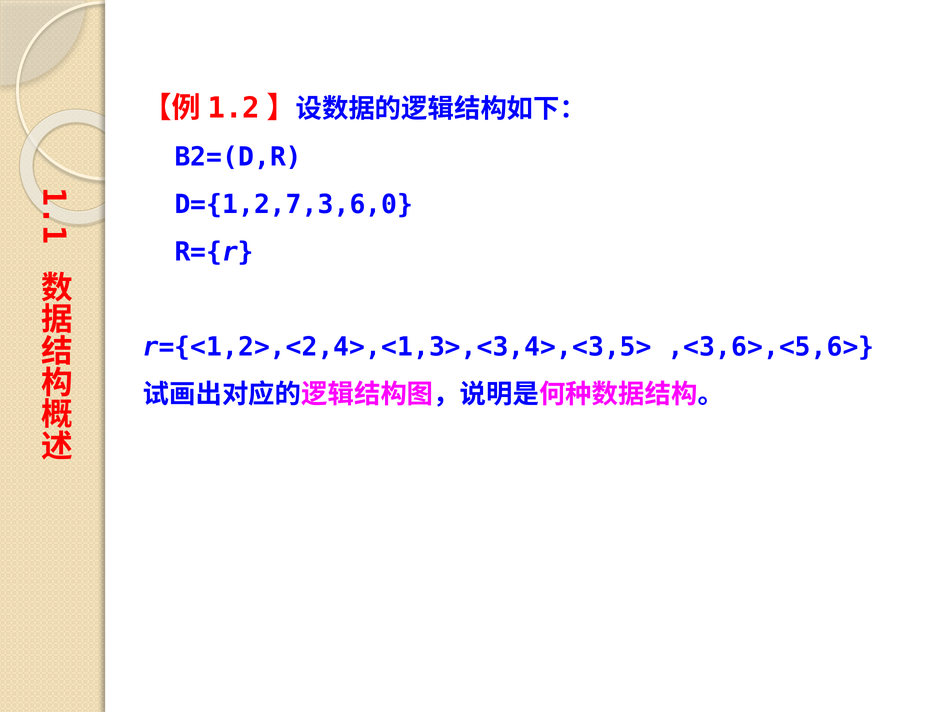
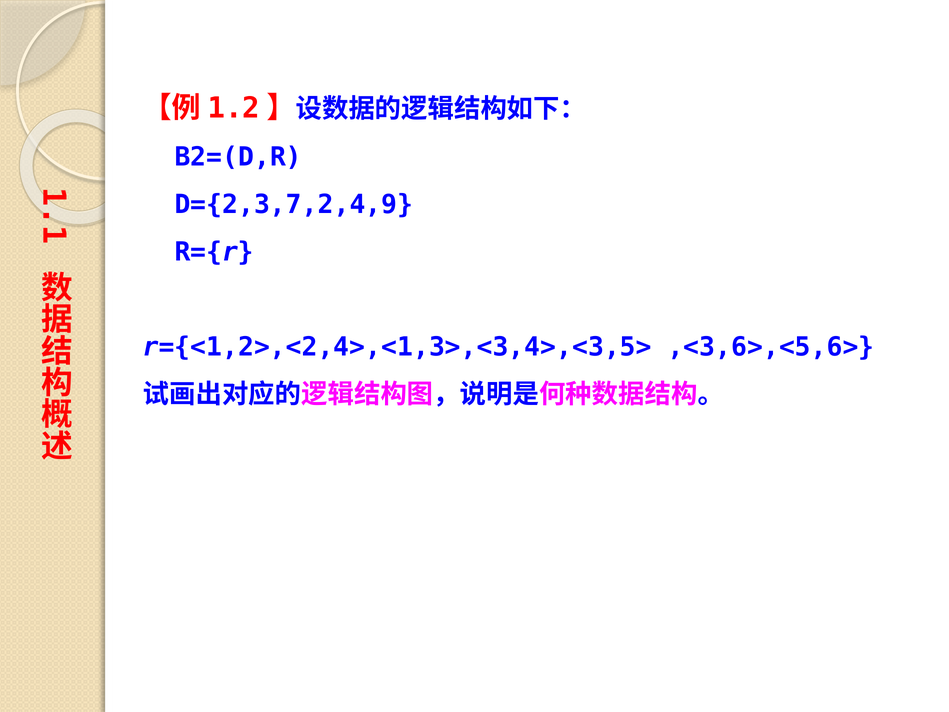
D={1,2,7,3,6,0: D={1,2,7,3,6,0 -> D={2,3,7,2,4,9 (294, 204)
